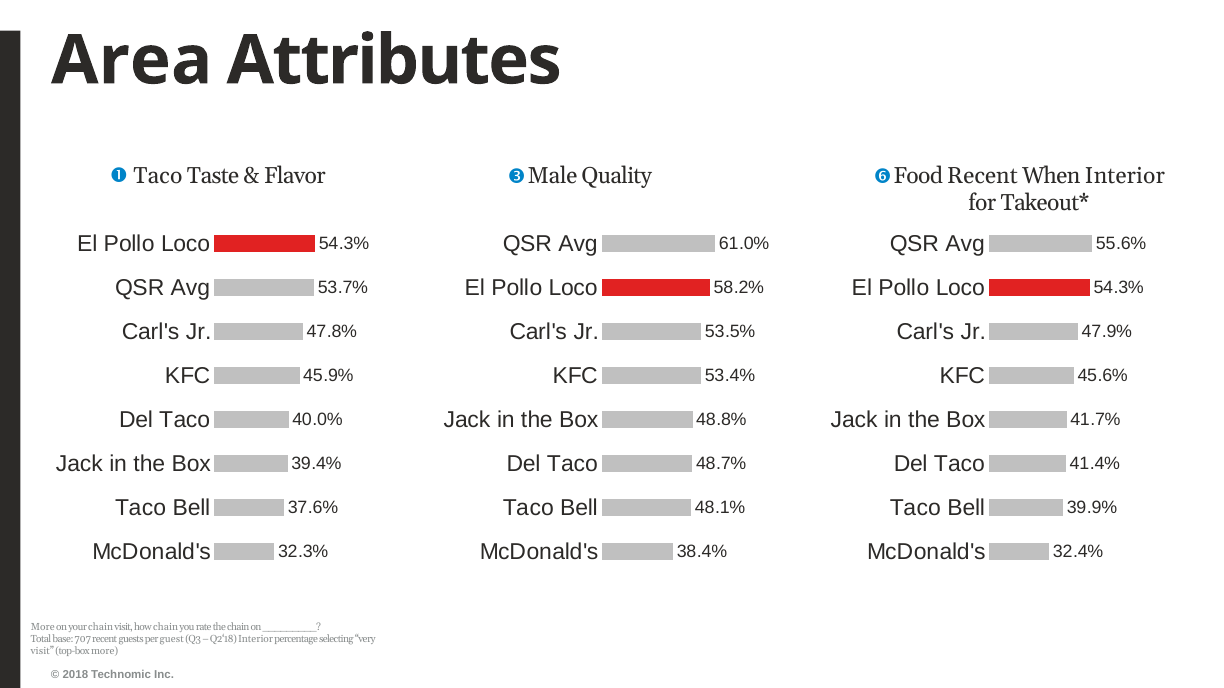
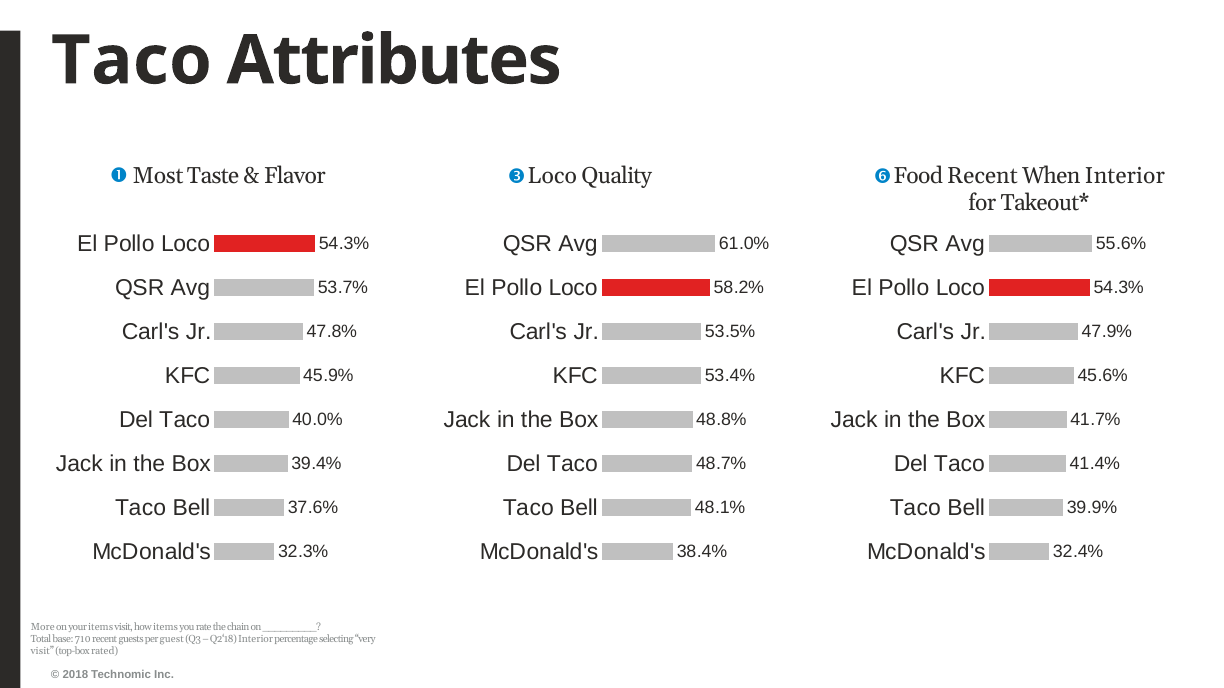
Area: Area -> Taco (132, 61)
Taco: Taco -> Most (158, 176)
Flavor Male: Male -> Loco (552, 176)
your chain: chain -> items (101, 627)
how chain: chain -> items (166, 627)
707: 707 -> 710 (83, 640)
top-box more: more -> rated (105, 652)
